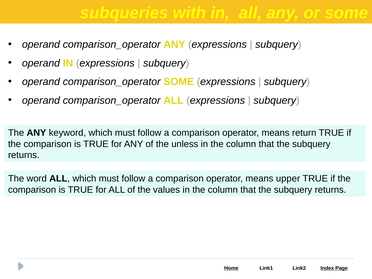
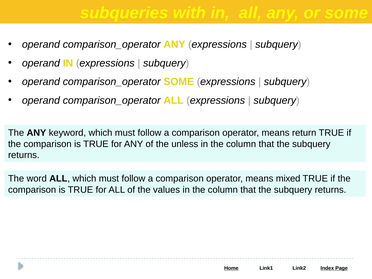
upper: upper -> mixed (288, 179)
